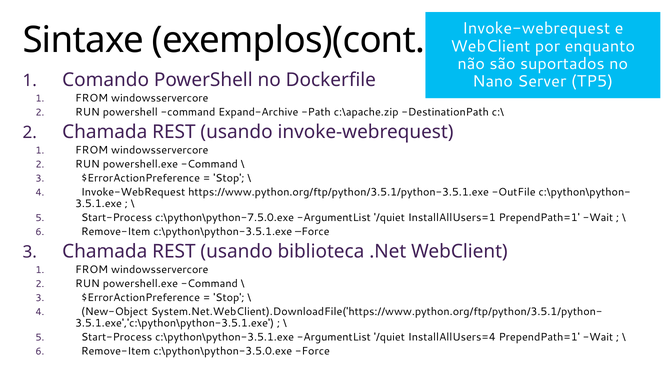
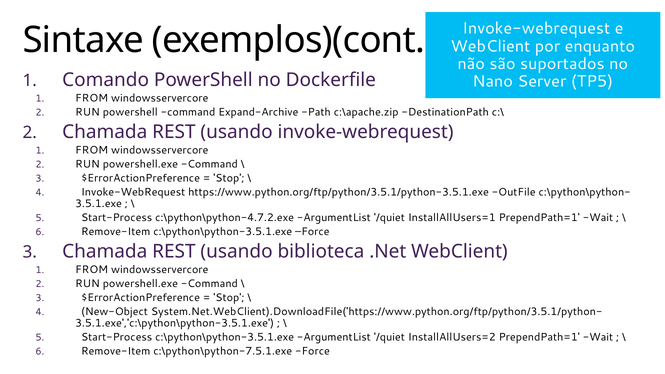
c:\python\python-7.5.0.exe: c:\python\python-7.5.0.exe -> c:\python\python-4.7.2.exe (225, 218)
InstallAllUsers=4: InstallAllUsers=4 -> InstallAllUsers=2 (452, 337)
c:\python\python-3.5.0.exe: c:\python\python-3.5.0.exe -> c:\python\python-7.5.1.exe (223, 351)
